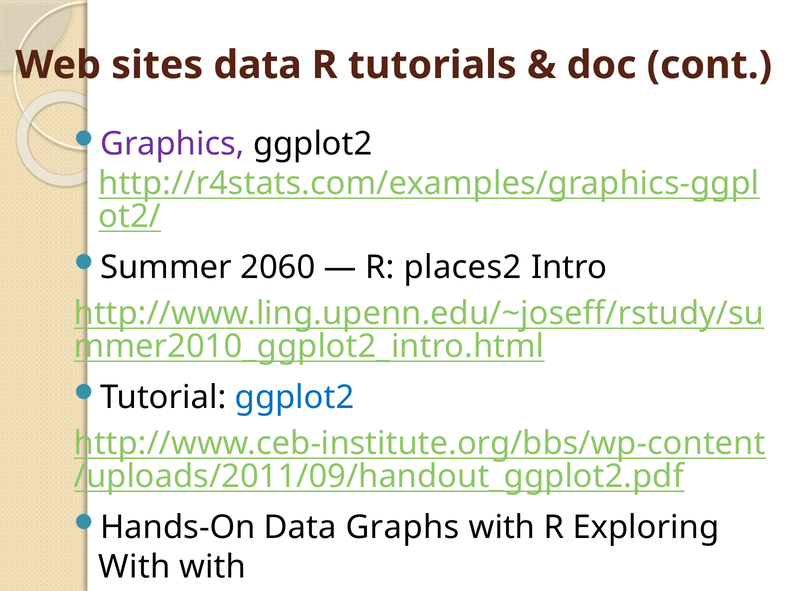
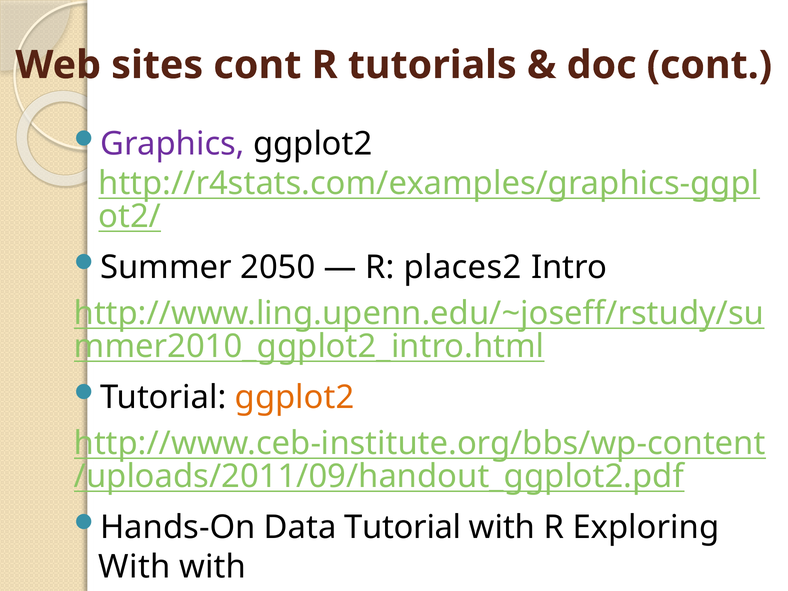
sites data: data -> cont (257, 65)
2060: 2060 -> 2050 (278, 267)
ggplot2 colour: blue -> orange (295, 398)
Data Graphs: Graphs -> Tutorial (403, 528)
